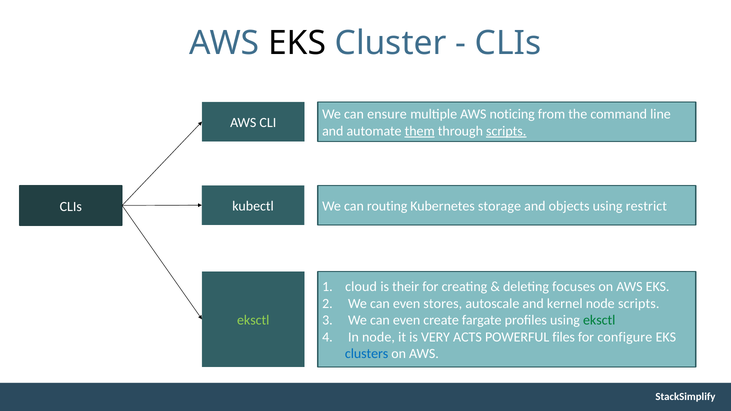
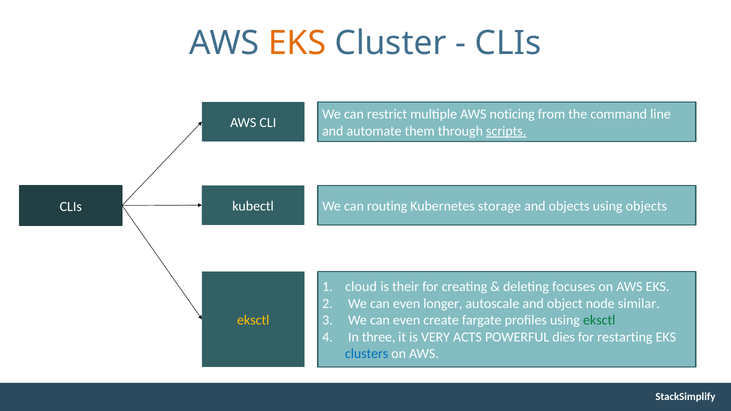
EKS colour: black -> orange (297, 43)
ensure: ensure -> restrict (387, 114)
them underline: present -> none (420, 131)
using restrict: restrict -> objects (646, 206)
stores: stores -> longer (443, 304)
kernel: kernel -> object (565, 304)
node scripts: scripts -> similar (639, 304)
eksctl colour: light green -> yellow (253, 320)
In node: node -> three (379, 337)
files: files -> dies (564, 337)
configure: configure -> restarting (625, 337)
